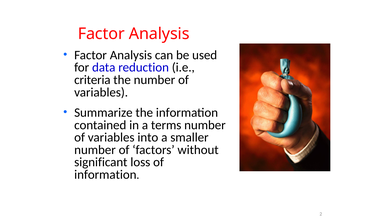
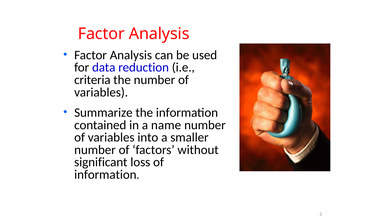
terms: terms -> name (166, 125)
